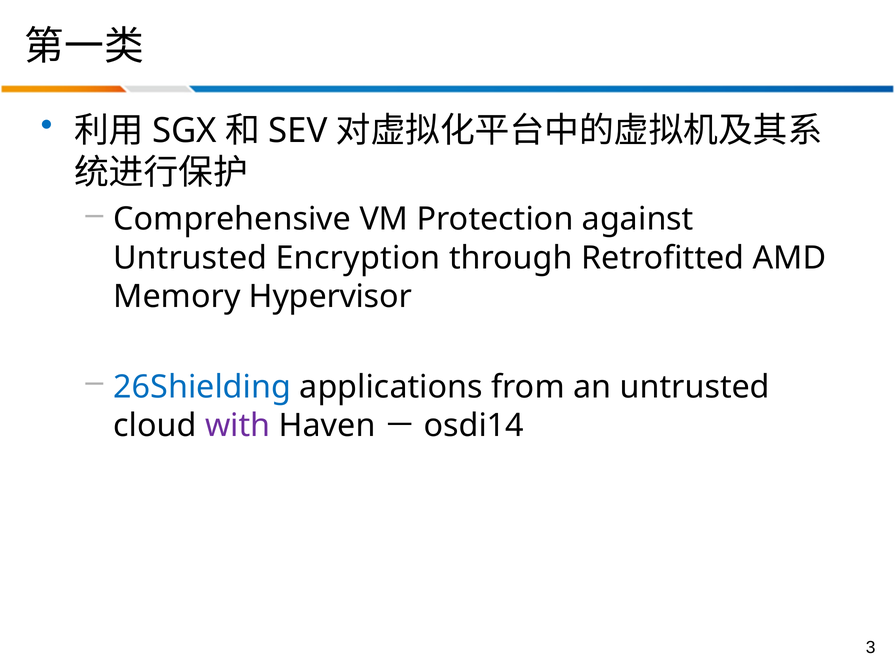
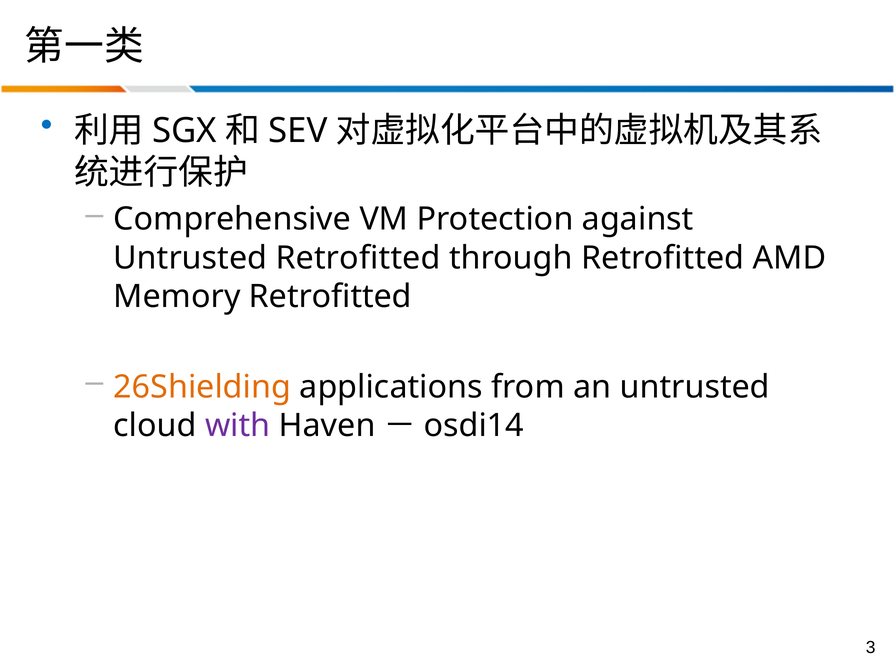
Untrusted Encryption: Encryption -> Retrofitted (358, 258)
Memory Hypervisor: Hypervisor -> Retrofitted (330, 297)
26Shielding colour: blue -> orange (202, 387)
